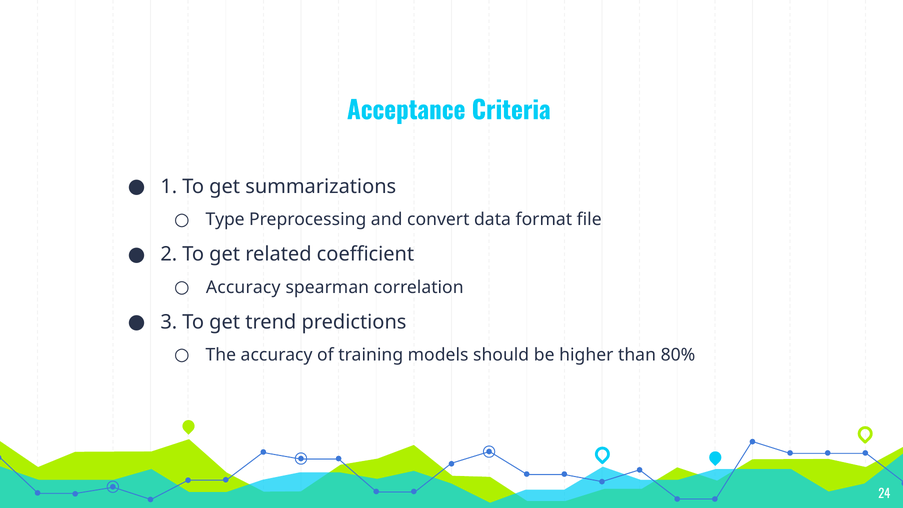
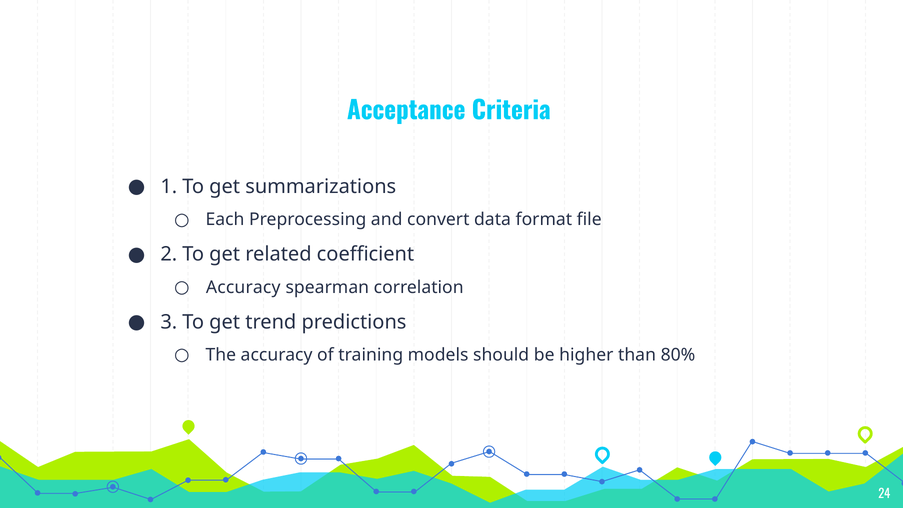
Type: Type -> Each (225, 219)
